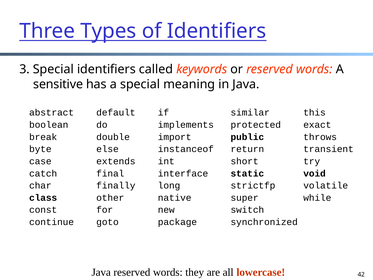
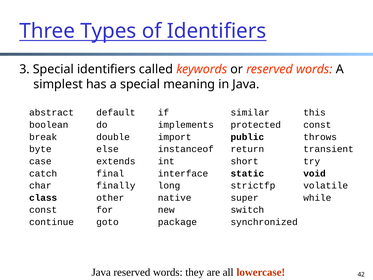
sensitive: sensitive -> simplest (58, 84)
protected exact: exact -> const (317, 125)
